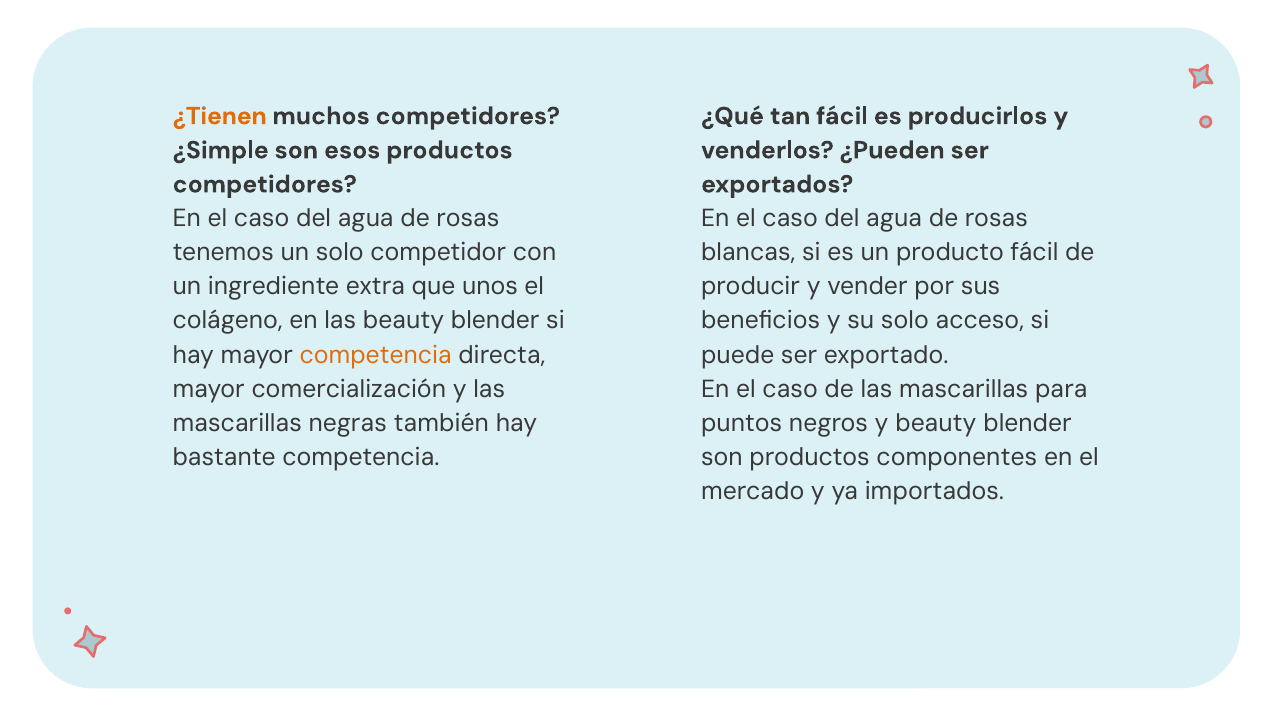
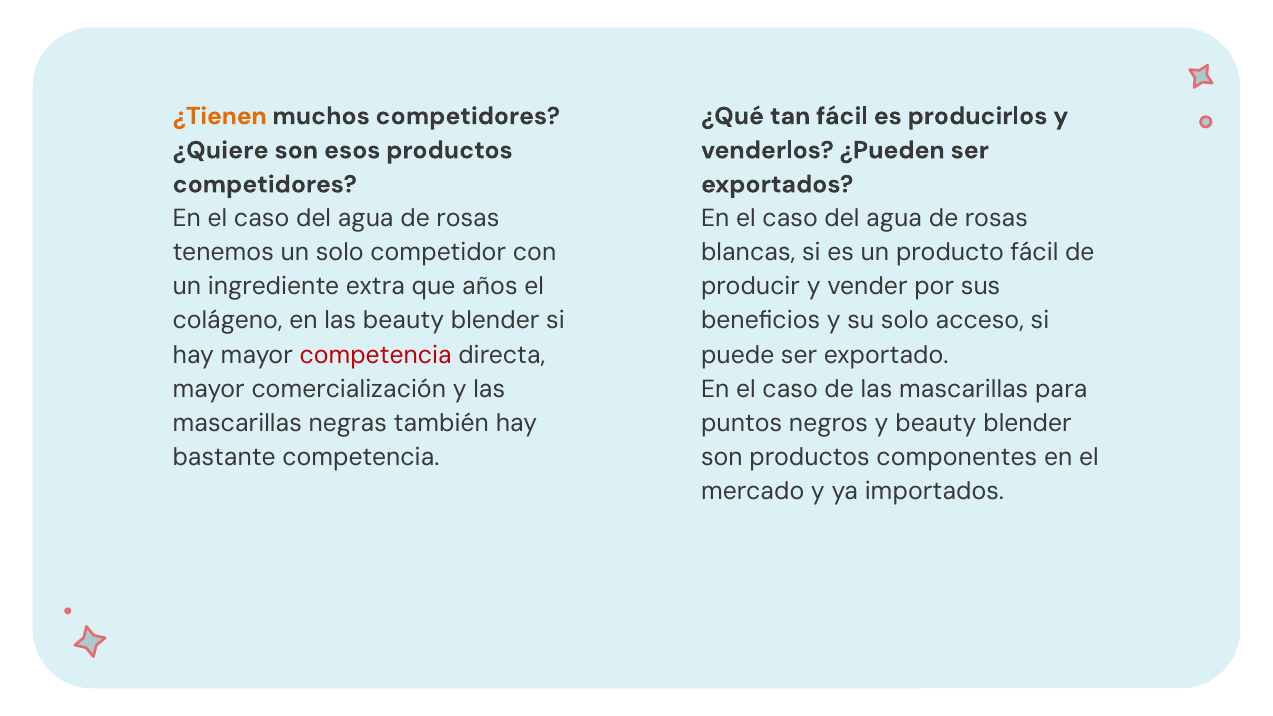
¿Simple: ¿Simple -> ¿Quiere (221, 150)
unos: unos -> años (490, 287)
competencia colour: orange -> red (376, 355)
